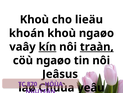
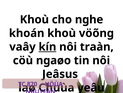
lieäu: lieäu -> nghe (89, 19)
khoù ngaøo: ngaøo -> vöõng (96, 33)
traàn underline: present -> none (97, 46)
